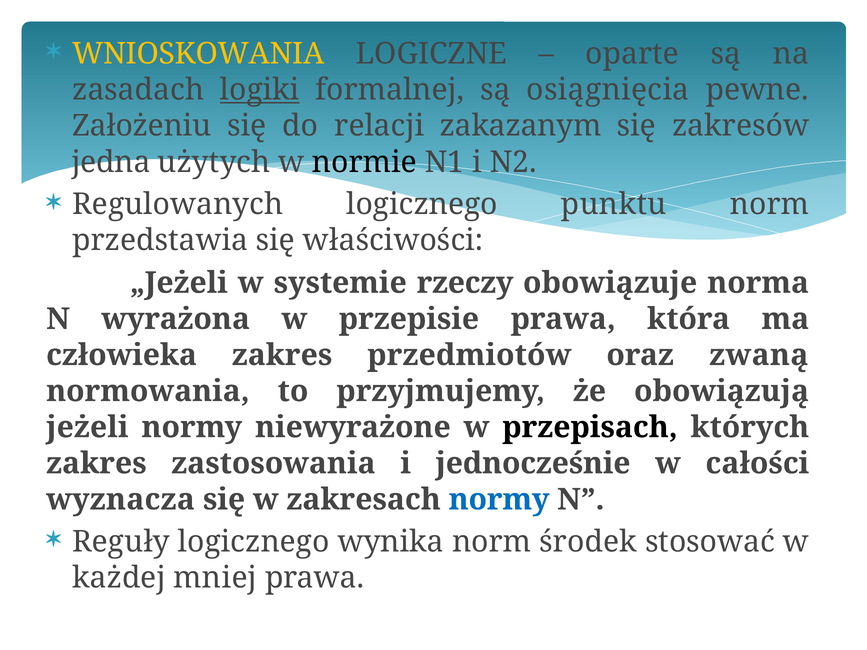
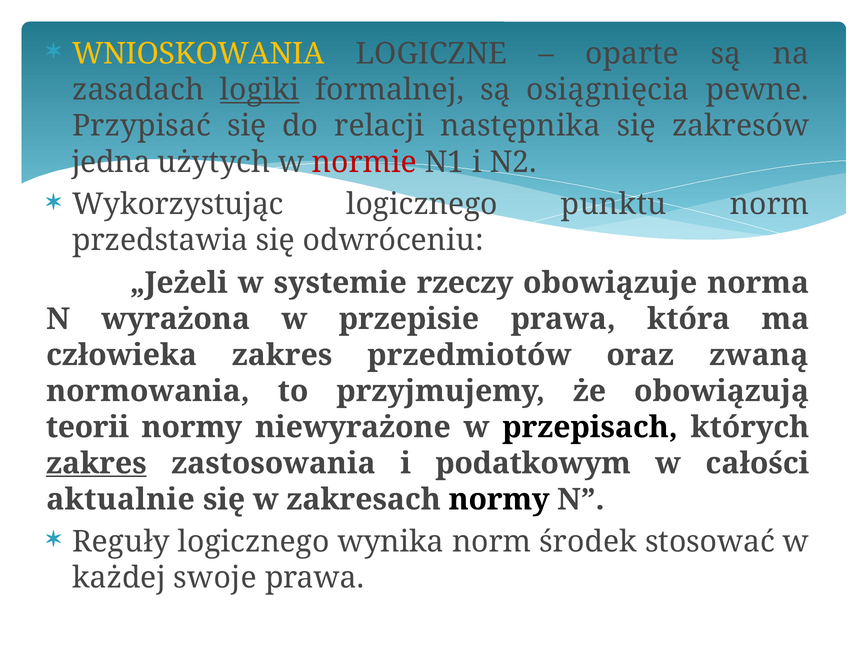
Założeniu: Założeniu -> Przypisać (142, 126)
zakazanym: zakazanym -> następnika (520, 126)
normie colour: black -> red (364, 162)
Regulowanych: Regulowanych -> Wykorzystując (178, 205)
właściwości: właściwości -> odwróceniu (393, 241)
jeżeli: jeżeli -> teorii (88, 427)
zakres underline: none -> present (96, 464)
jednocześnie: jednocześnie -> podatkowym (533, 464)
wyznacza: wyznacza -> aktualnie (120, 500)
normy colour: blue -> black (499, 500)
mniej: mniej -> swoje (215, 578)
